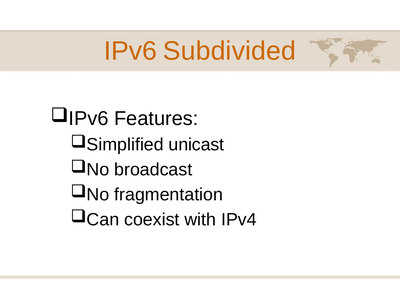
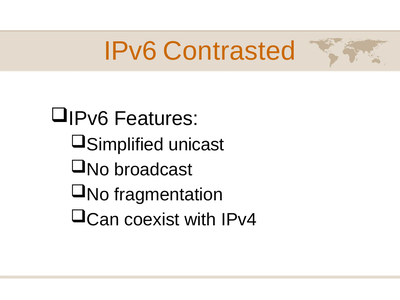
Subdivided: Subdivided -> Contrasted (229, 51)
